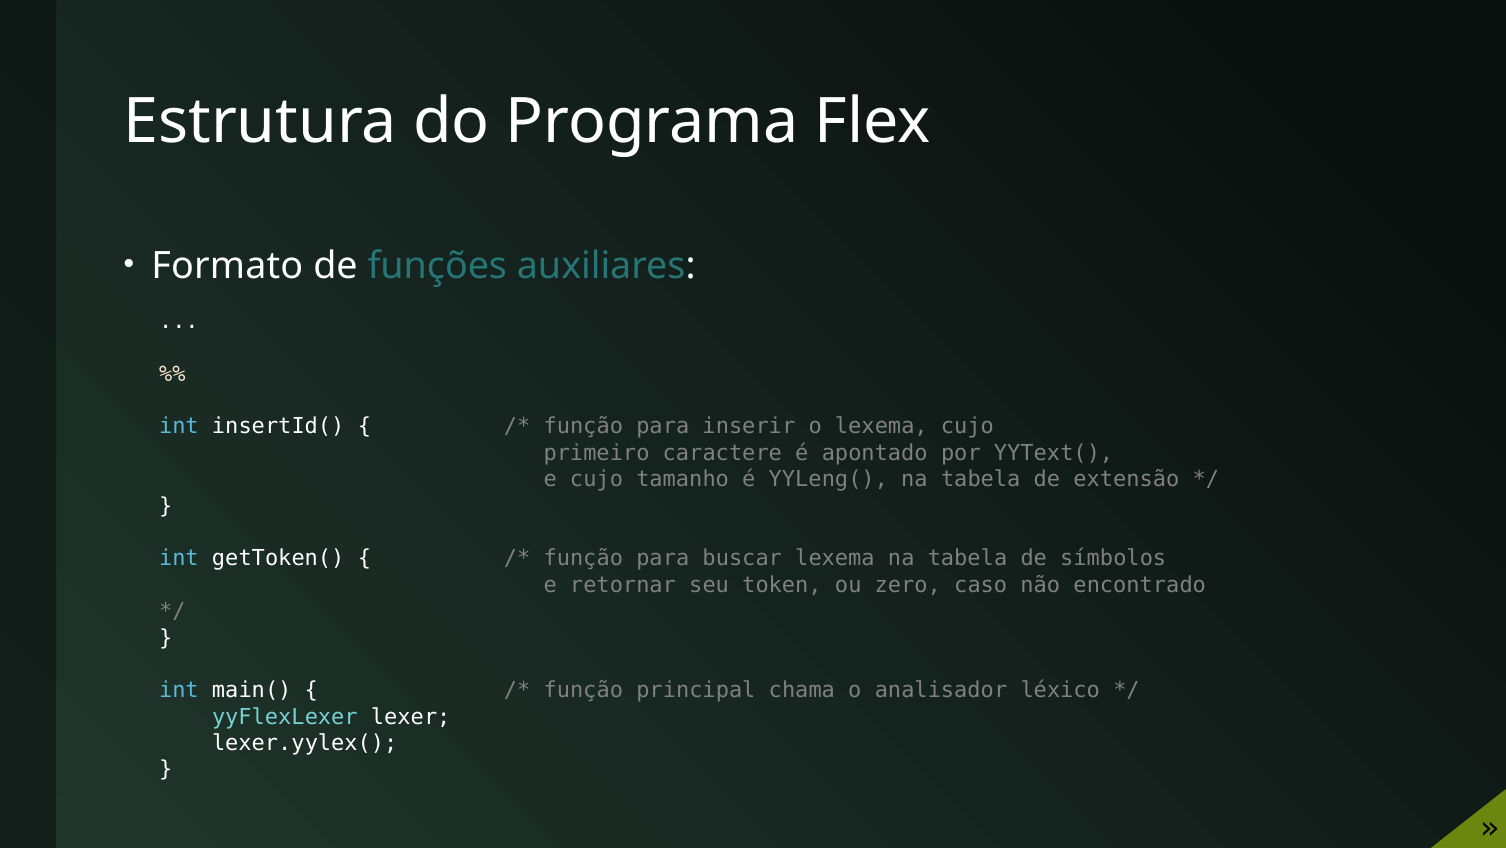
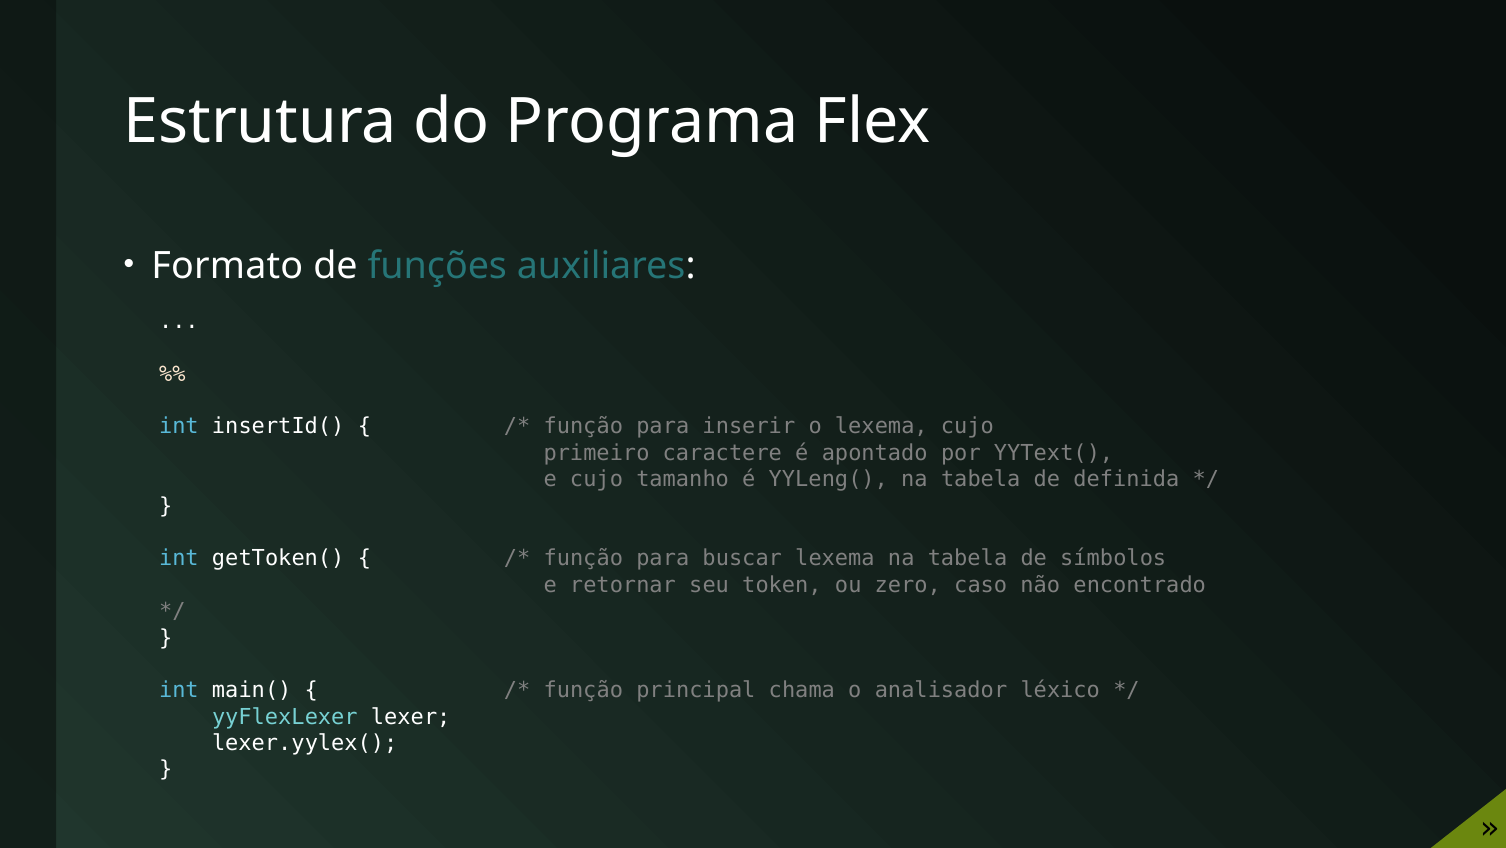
extensão: extensão -> definida (1126, 479)
